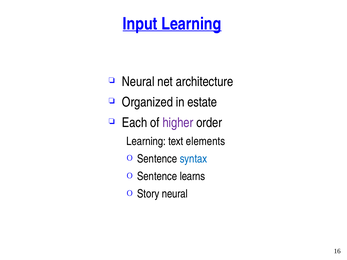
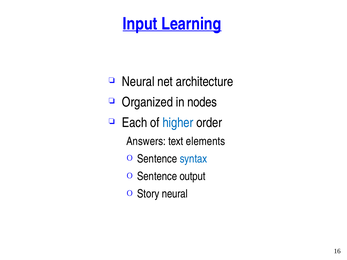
estate: estate -> nodes (202, 102)
higher colour: purple -> blue (178, 123)
Learning: Learning -> Answers (146, 141)
learns: learns -> output (192, 177)
